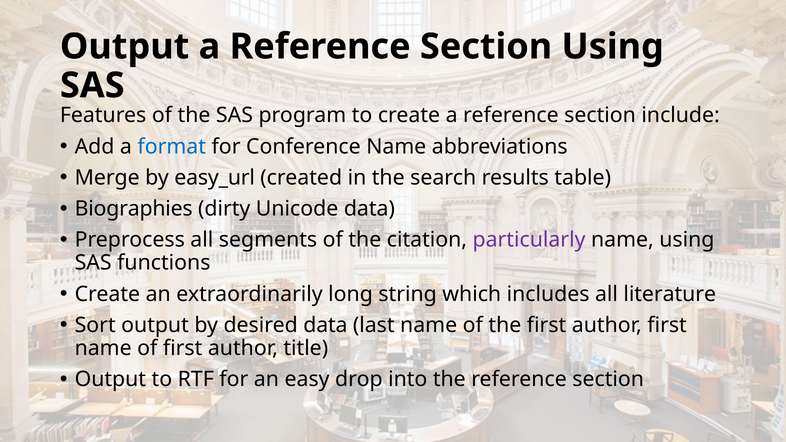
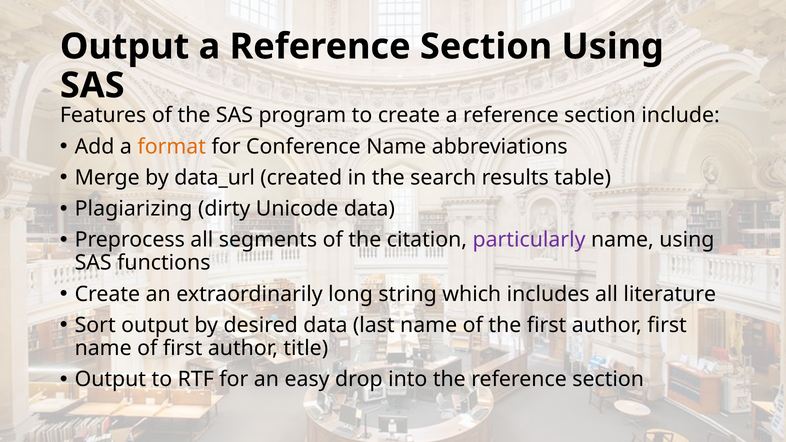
format colour: blue -> orange (172, 147)
easy_url: easy_url -> data_url (215, 178)
Biographies: Biographies -> Plagiarizing (134, 209)
